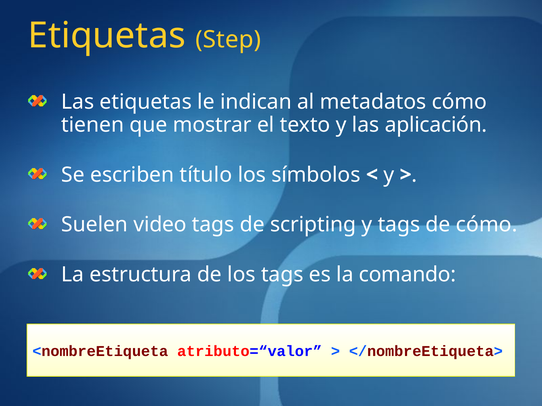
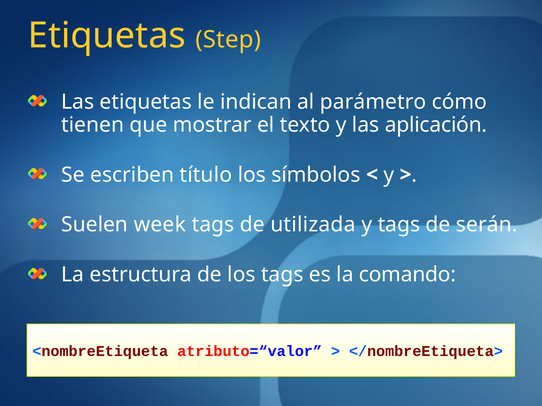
metadatos: metadatos -> parámetro (373, 102)
video: video -> week (160, 225)
scripting: scripting -> utilizada (313, 225)
de cómo: cómo -> serán (487, 225)
